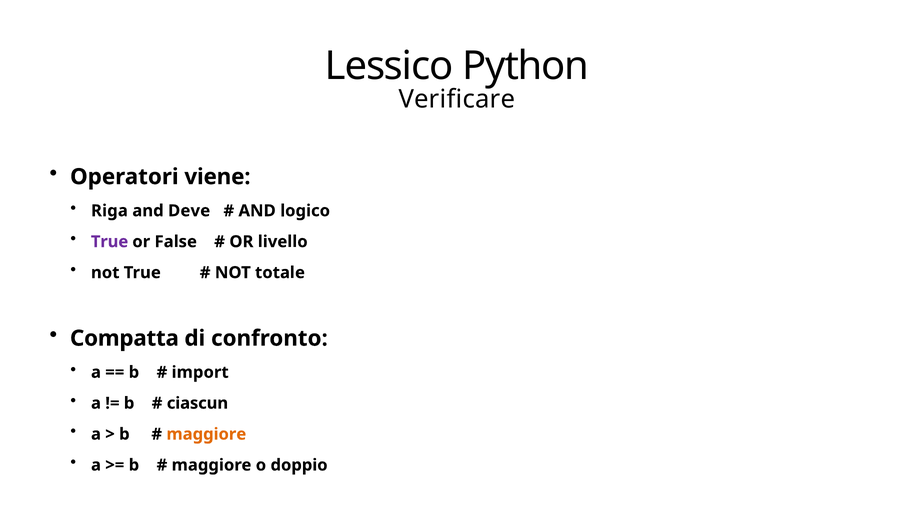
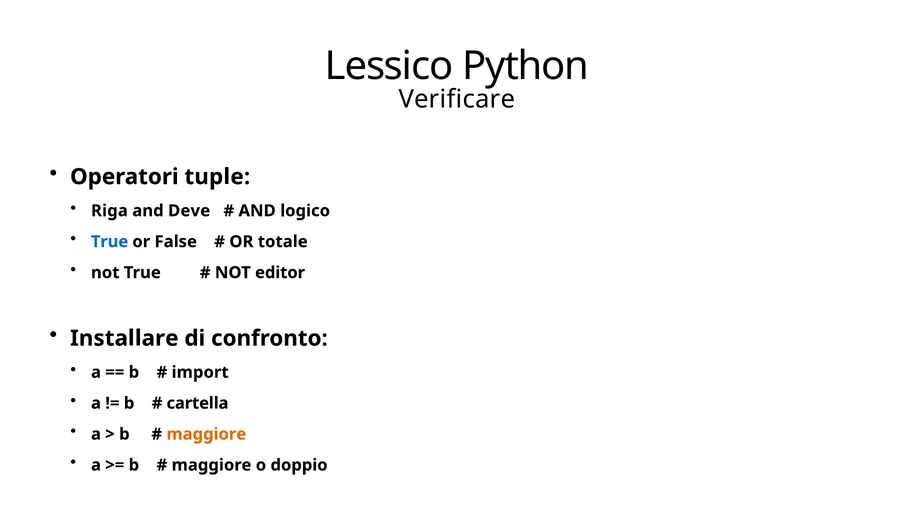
viene: viene -> tuple (217, 177)
True colour: purple -> blue (110, 242)
livello: livello -> totale (283, 242)
totale: totale -> editor (280, 273)
Compatta: Compatta -> Installare (124, 338)
ciascun: ciascun -> cartella (197, 403)
